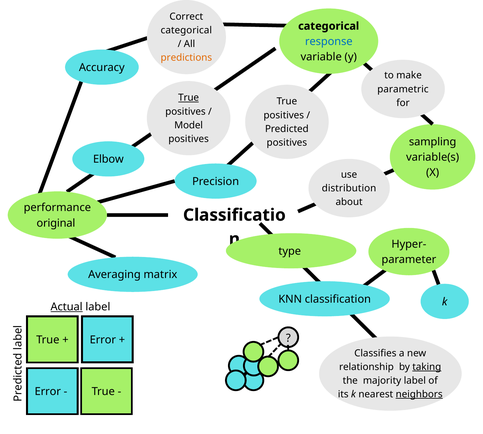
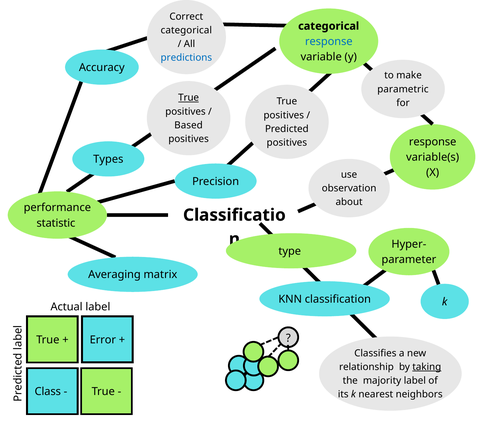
predictions colour: orange -> blue (186, 58)
Model: Model -> Based (189, 125)
sampling: sampling -> response (433, 142)
Elbow: Elbow -> Types (108, 159)
distribution: distribution -> observation (349, 188)
original: original -> statistic (56, 223)
Actual underline: present -> none (67, 307)
Error: Error -> Class (48, 392)
neighbors underline: present -> none (419, 394)
